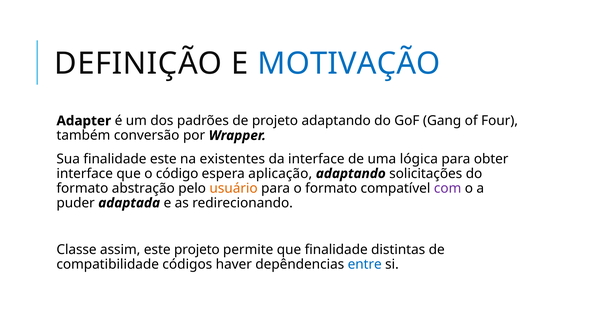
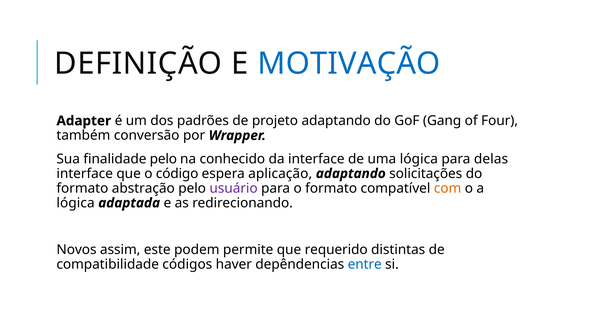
finalidade este: este -> pelo (163, 159)
existentes: existentes -> conhecido (232, 159)
obter: obter -> delas (491, 159)
usuário colour: orange -> purple (234, 188)
com colour: purple -> orange (448, 188)
puder: puder -> lógica (76, 203)
Classe: Classe -> Novos (77, 249)
este projeto: projeto -> podem (197, 249)
que finalidade: finalidade -> requerido (336, 249)
